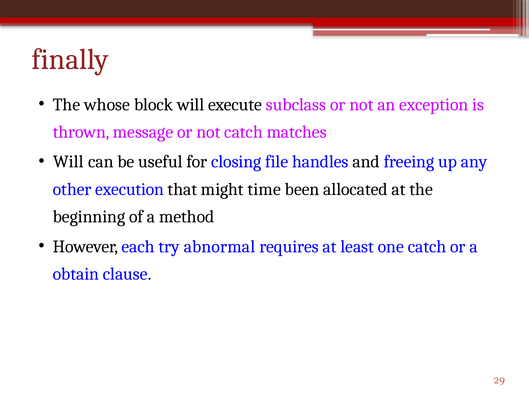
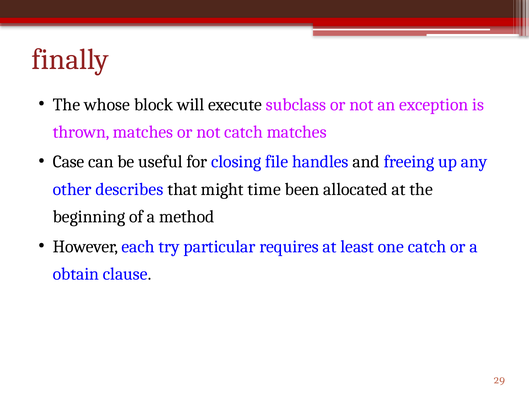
thrown message: message -> matches (143, 132)
Will: Will -> Case (69, 162)
execution: execution -> describes (129, 189)
abnormal: abnormal -> particular (220, 246)
